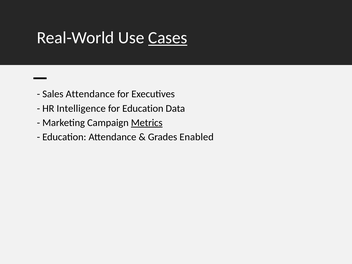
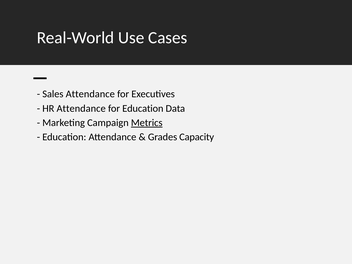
Cases underline: present -> none (168, 38)
HR Intelligence: Intelligence -> Attendance (81, 108)
Enabled: Enabled -> Capacity (197, 137)
